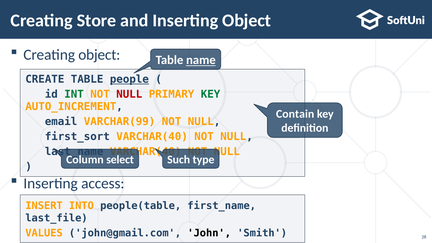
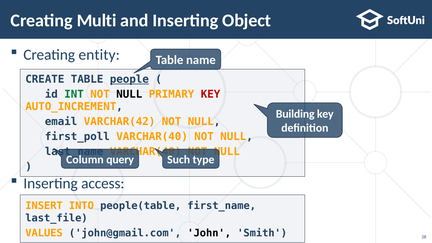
Store: Store -> Multi (97, 20)
Creating object: object -> entity (99, 55)
name underline: present -> none (201, 60)
NULL colour: red -> black (129, 94)
KEY colour: green -> red (211, 94)
Contain: Contain -> Building (295, 114)
VARCHAR(99: VARCHAR(99 -> VARCHAR(42 (120, 122)
first_sort: first_sort -> first_poll (77, 137)
select: select -> query (120, 160)
